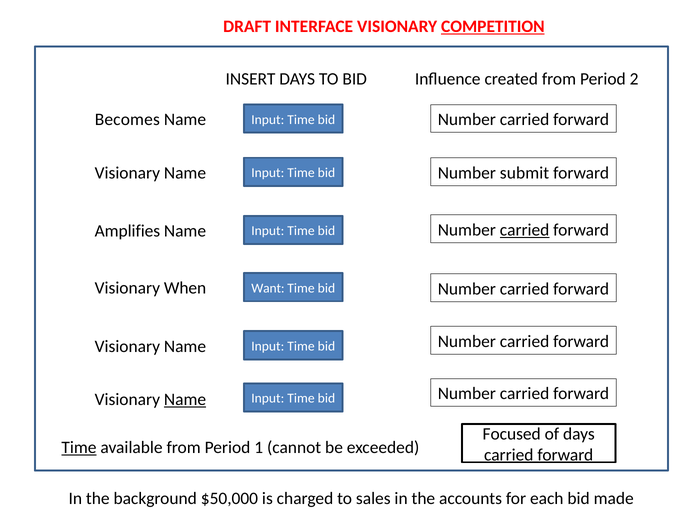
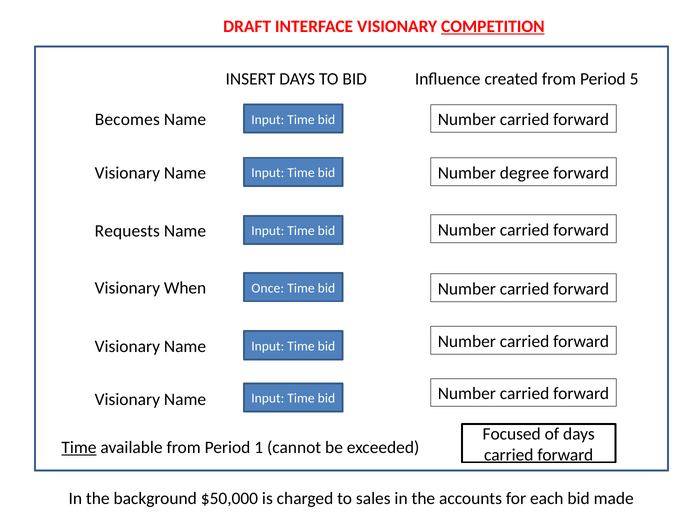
2: 2 -> 5 (634, 79)
submit: submit -> degree (525, 173)
carried underline: present -> none (525, 230)
Amplifies: Amplifies -> Requests (127, 231)
Want: Want -> Once (268, 288)
Name underline: present -> none (185, 399)
